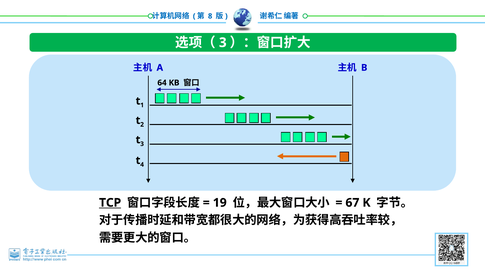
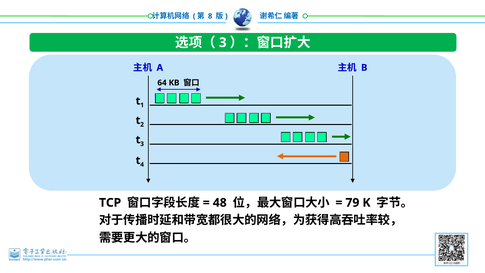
TCP underline: present -> none (110, 203)
19: 19 -> 48 (220, 203)
67: 67 -> 79 (352, 203)
